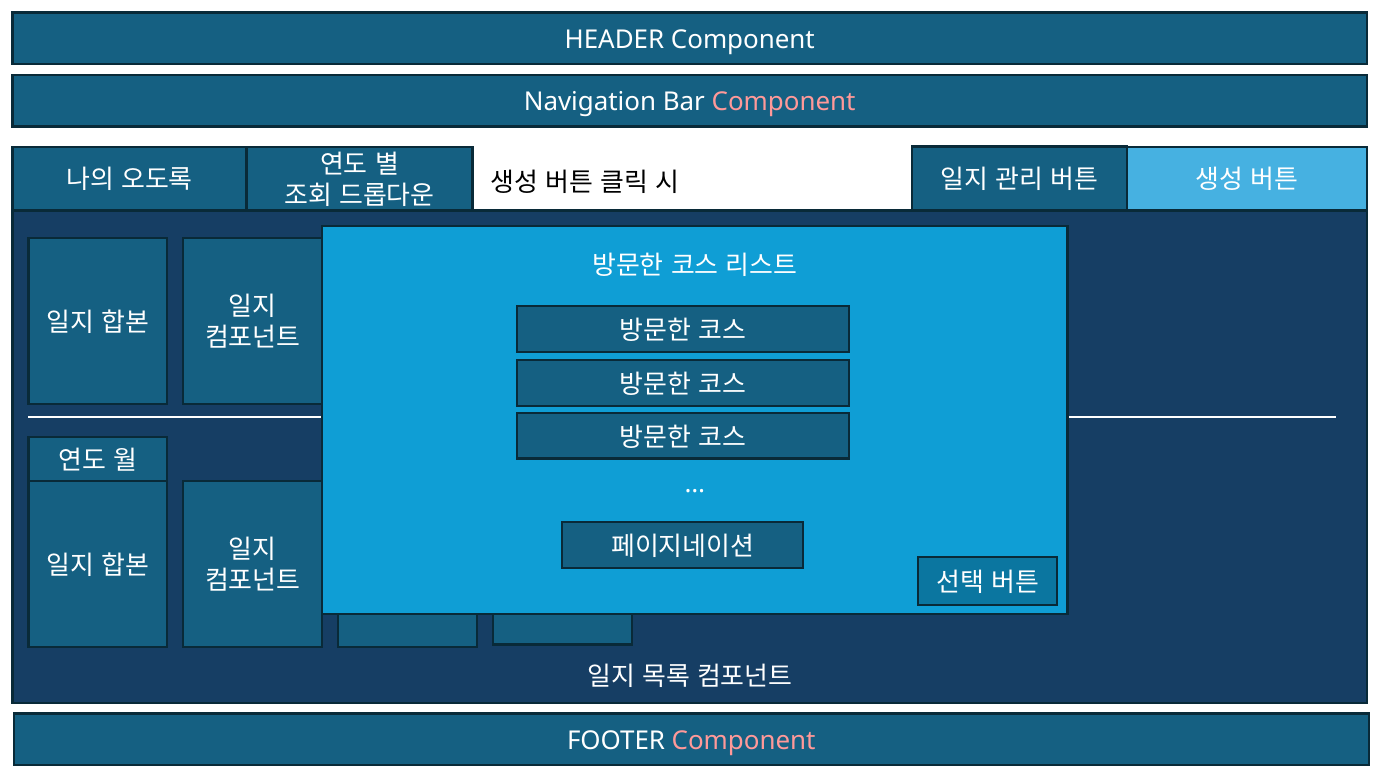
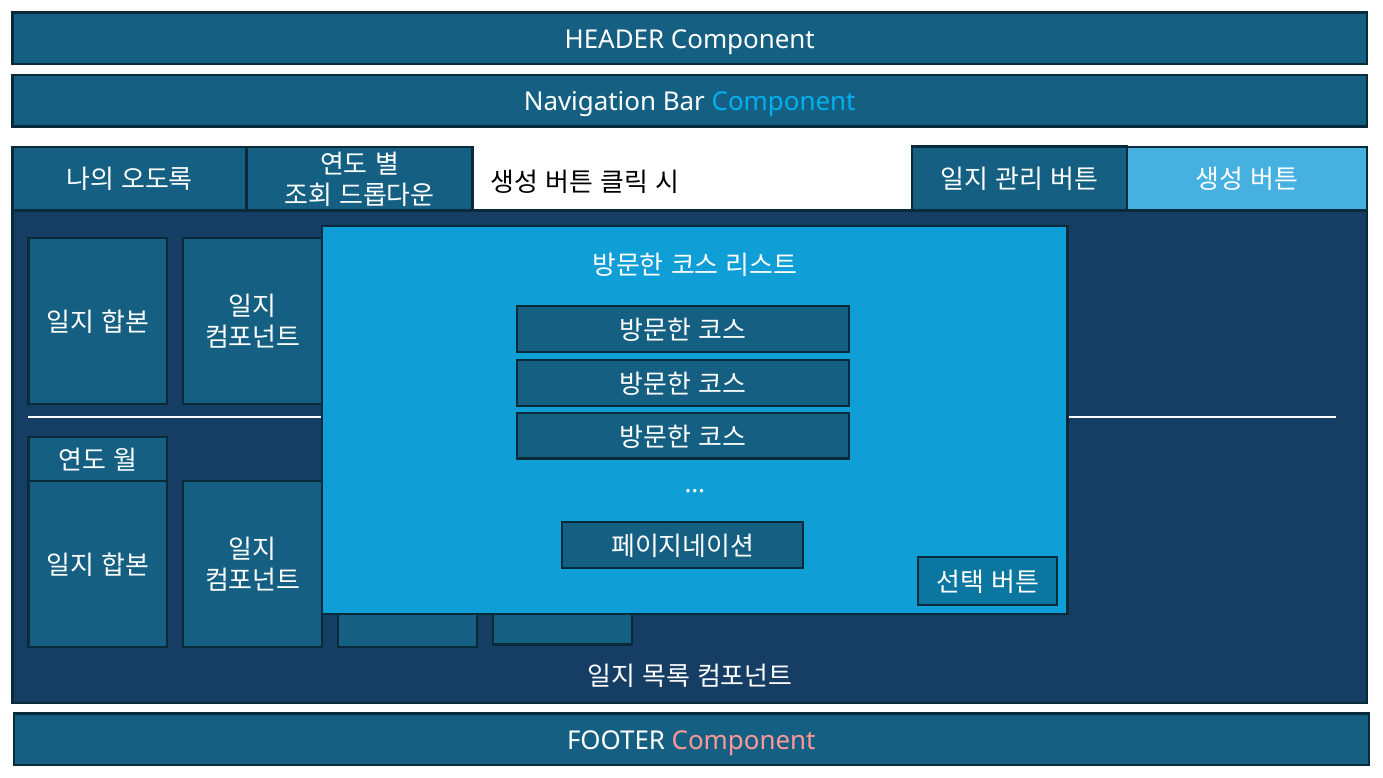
Component colour: pink -> light blue (784, 102)
